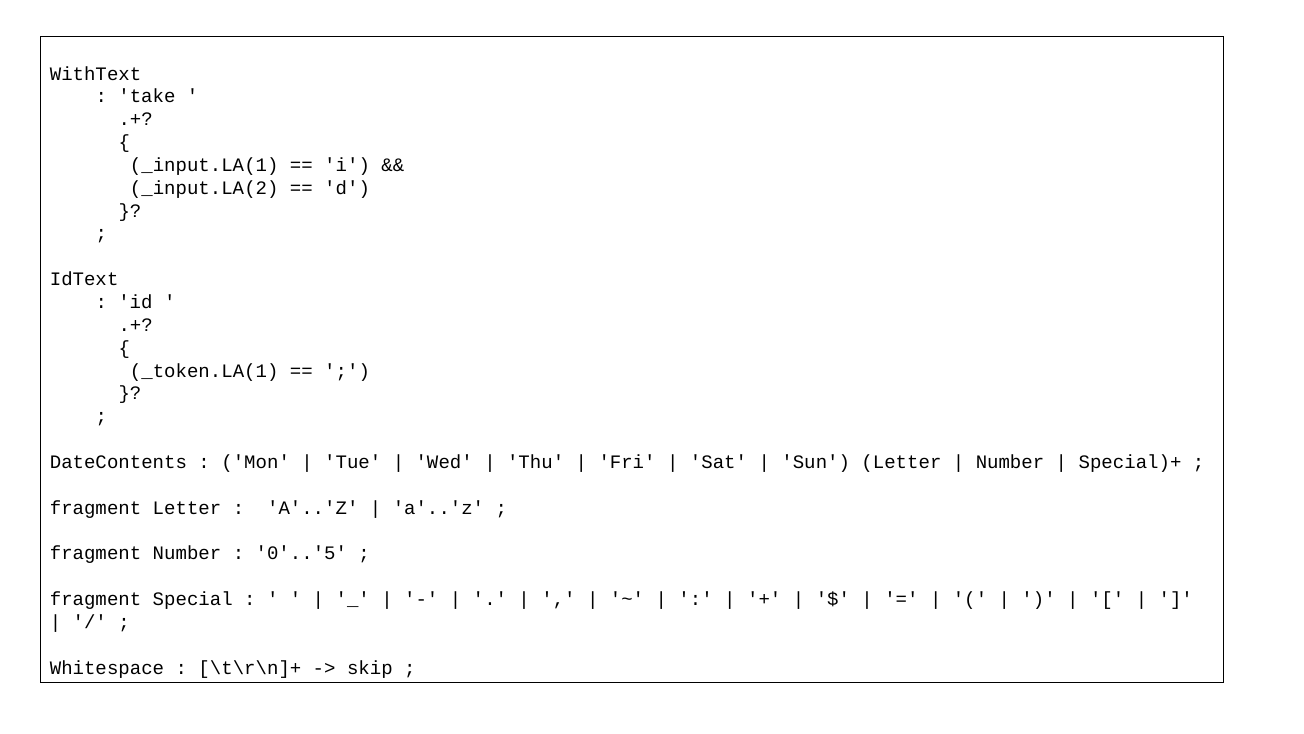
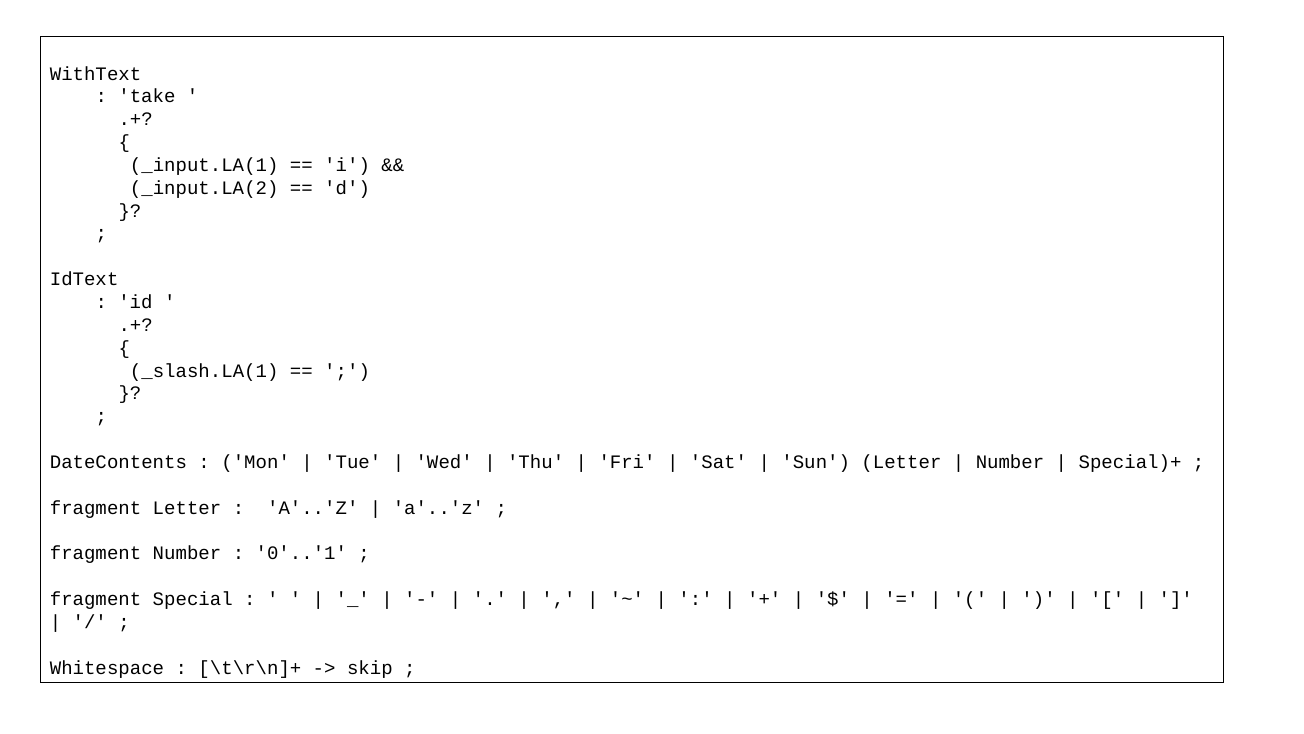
_token.LA(1: _token.LA(1 -> _slash.LA(1 (204, 371)
0'..'5: 0'..'5 -> 0'..'1 (301, 553)
